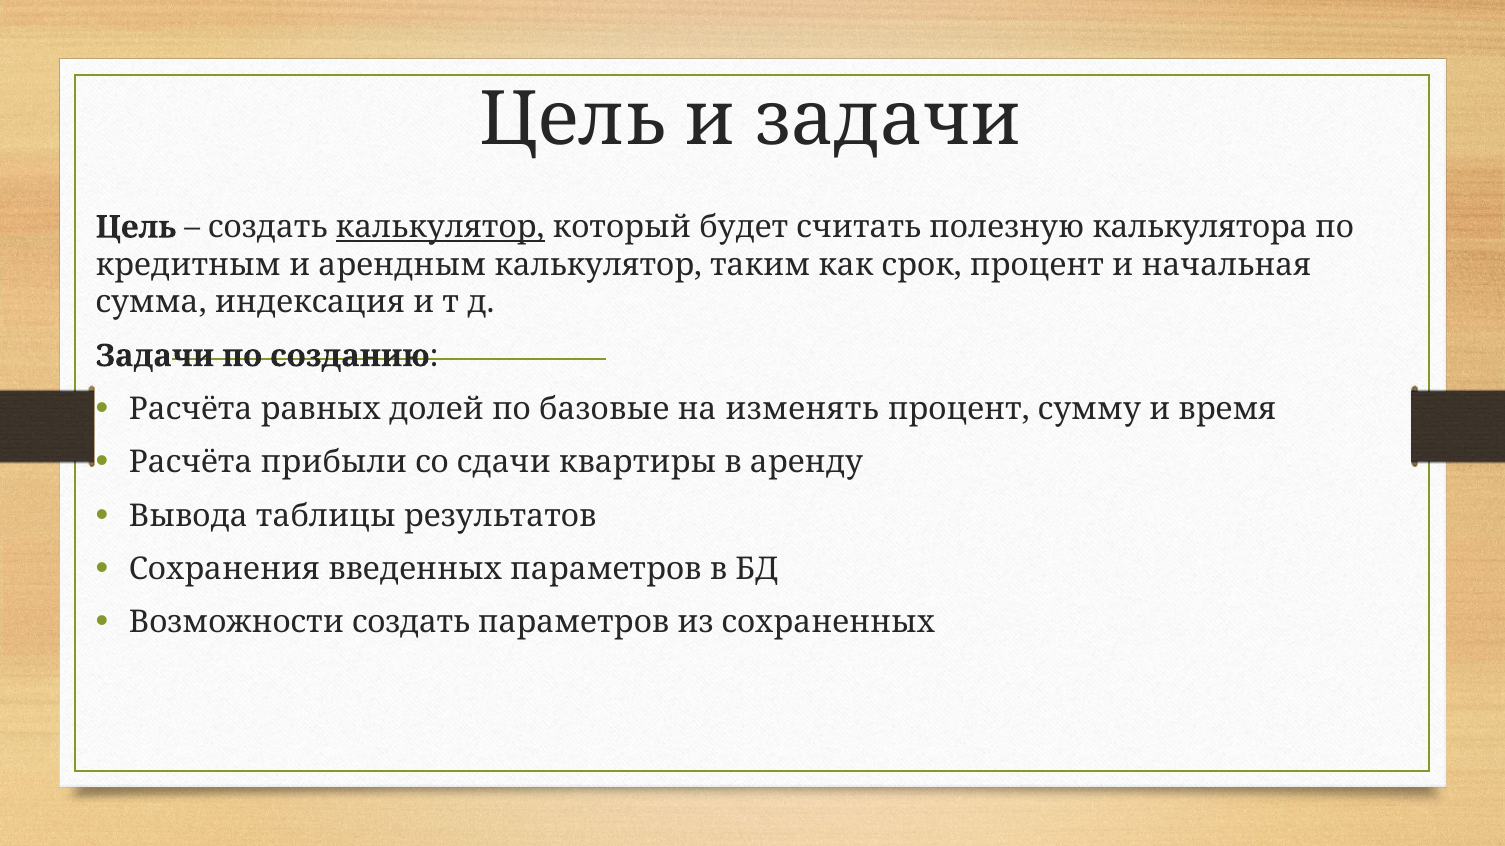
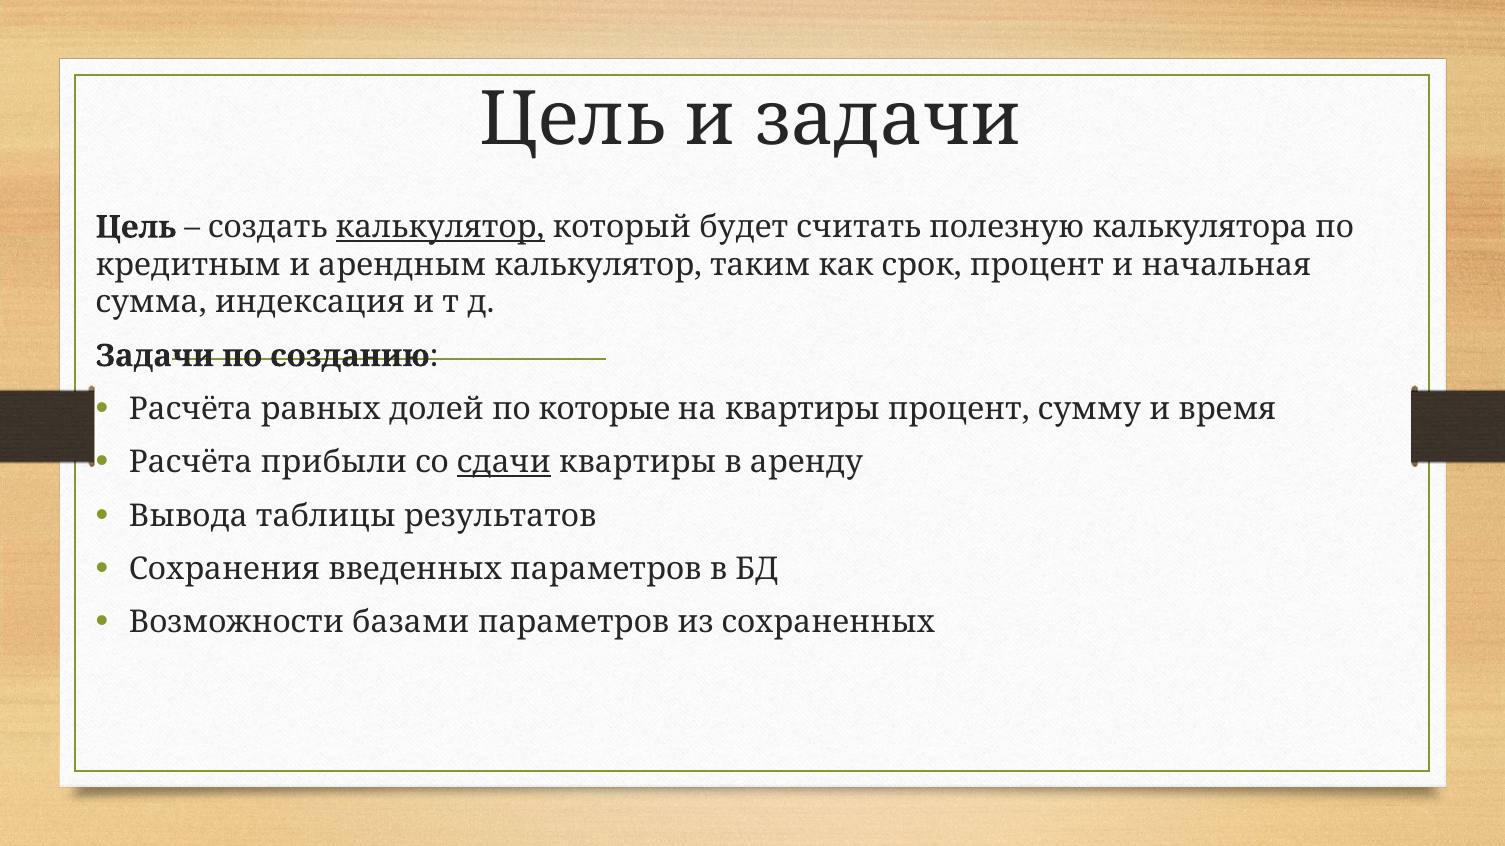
базовые: базовые -> которые (604, 410)
на изменять: изменять -> квартиры (802, 410)
сдачи underline: none -> present (504, 463)
Возможности создать: создать -> базами (411, 623)
